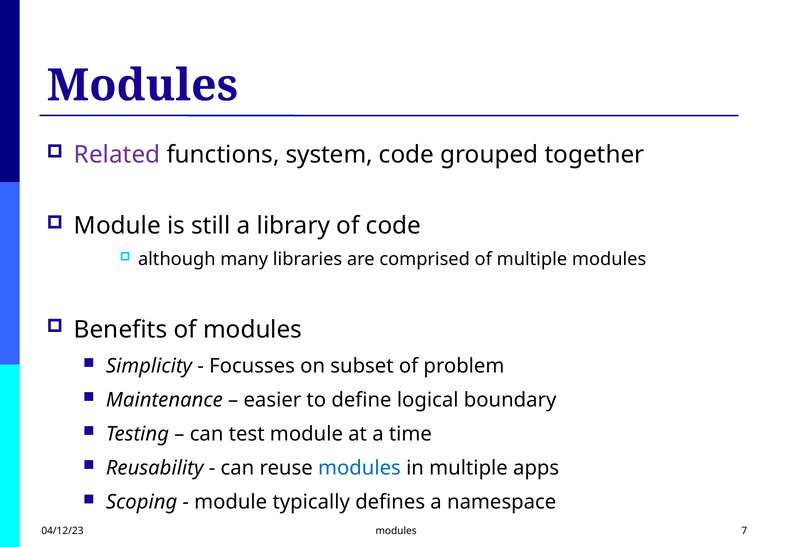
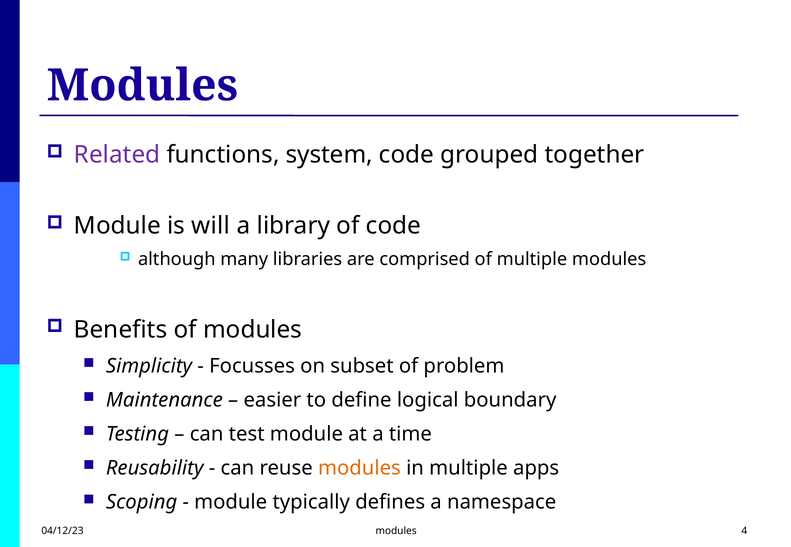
still: still -> will (211, 226)
modules colour: blue -> orange (359, 469)
7: 7 -> 4 (744, 532)
